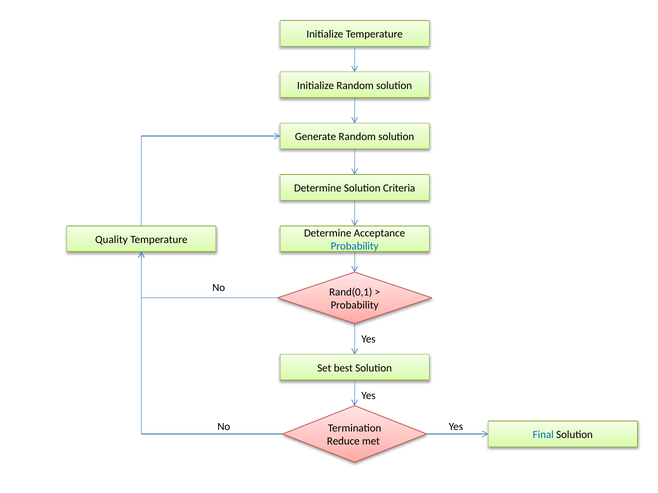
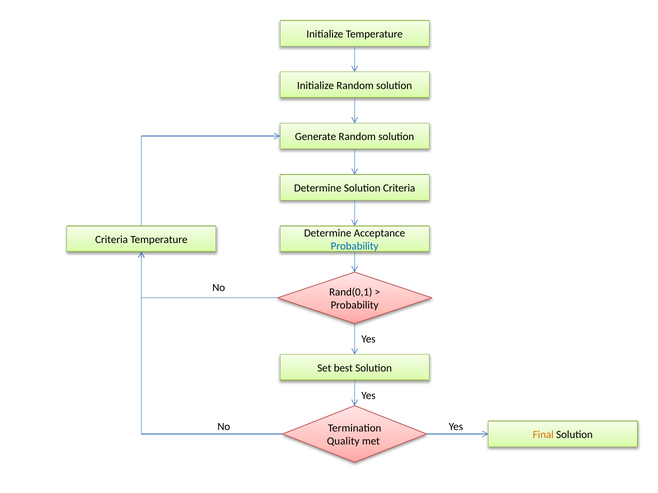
Quality: Quality -> Criteria (112, 240)
Final colour: blue -> orange (543, 435)
Reduce: Reduce -> Quality (343, 442)
